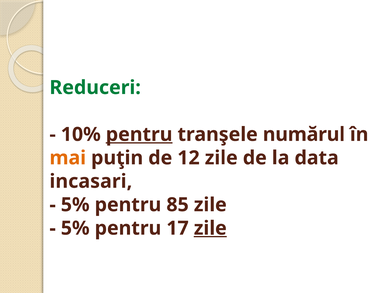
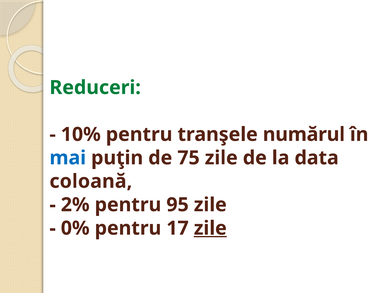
pentru underline: present -> none (139, 135)
mai colour: orange -> blue (68, 158)
12: 12 -> 75 (189, 158)
incasari: incasari -> coloană (91, 181)
5%: 5% -> 2% (75, 205)
85: 85 -> 95 (178, 205)
5%: 5% -> 0% (75, 228)
